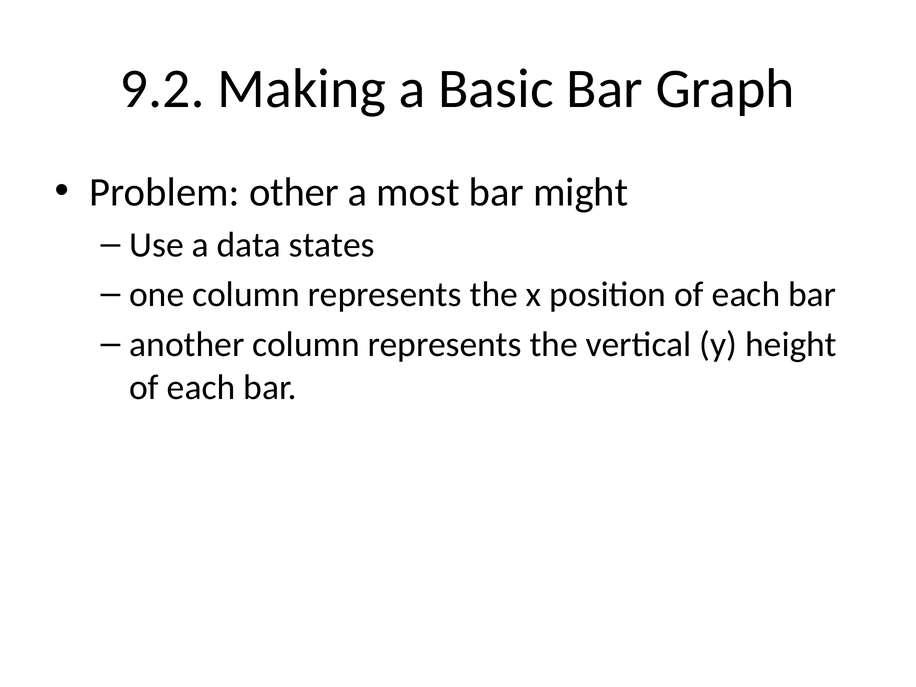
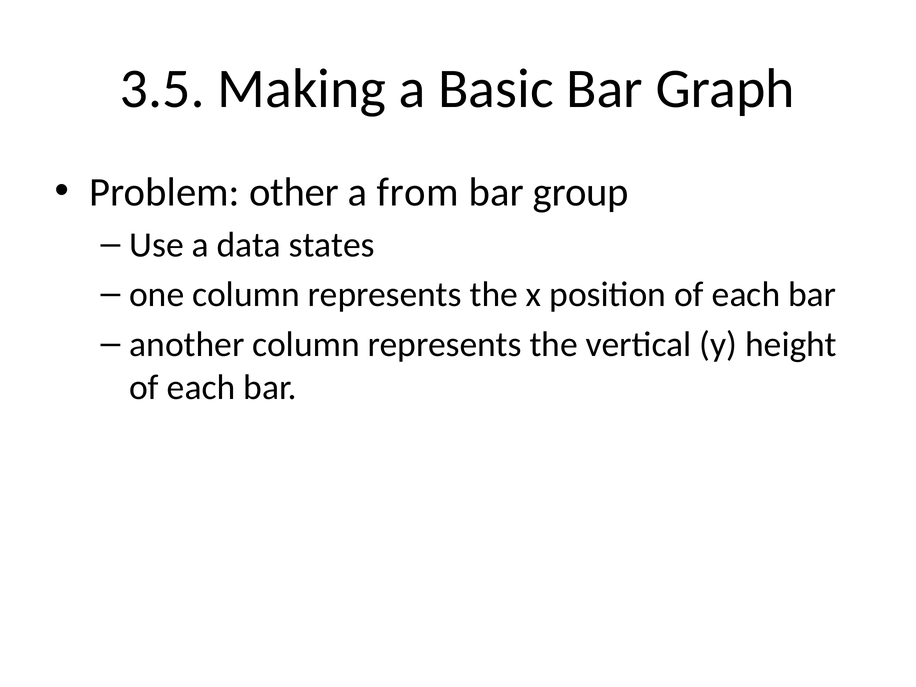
9.2: 9.2 -> 3.5 (162, 89)
most: most -> from (418, 192)
might: might -> group (581, 192)
